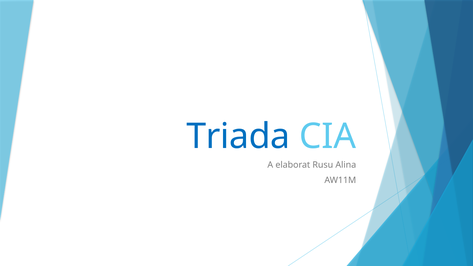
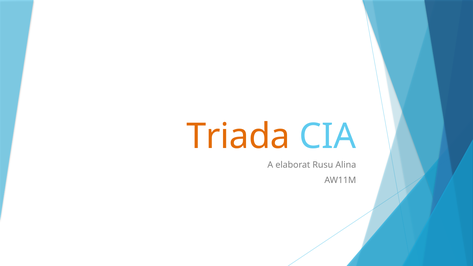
Triada colour: blue -> orange (238, 137)
